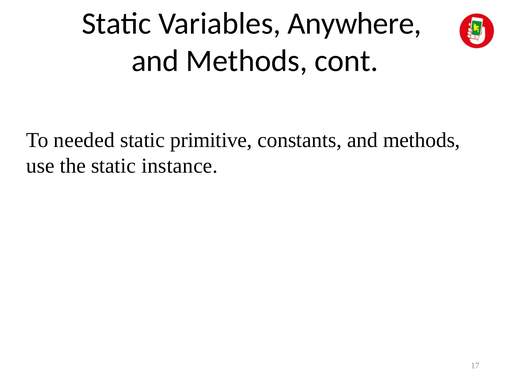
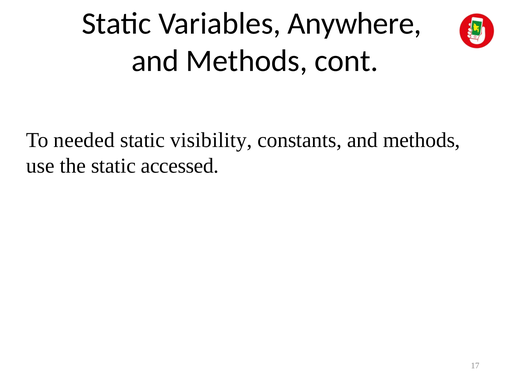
primitive: primitive -> visibility (211, 140)
instance: instance -> accessed (180, 165)
